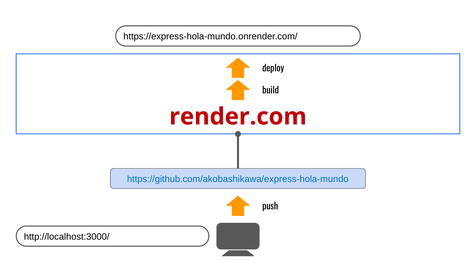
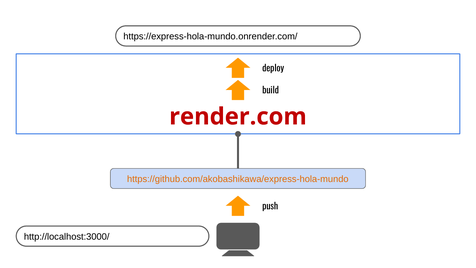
https://github.com/akobashikawa/express-hola-mundo colour: blue -> orange (238, 179)
